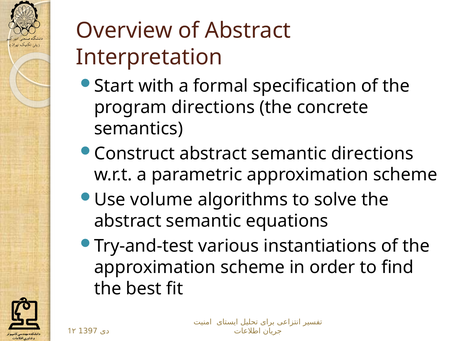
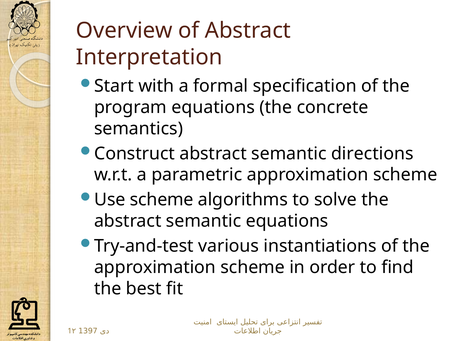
program directions: directions -> equations (213, 107)
Use volume: volume -> scheme (162, 200)
